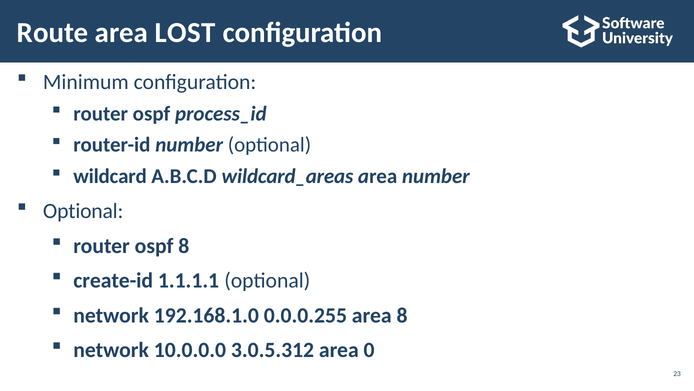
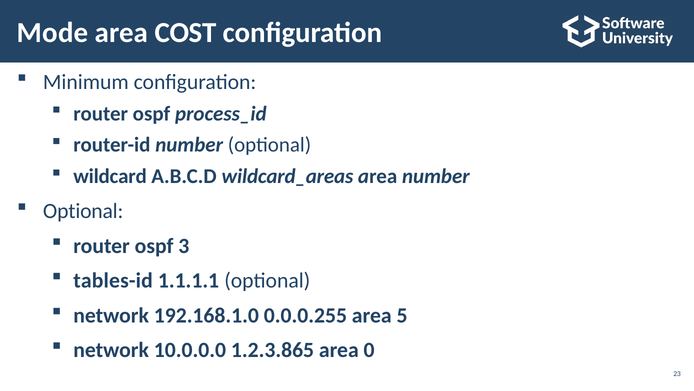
Route: Route -> Mode (53, 33)
LOST: LOST -> COST (186, 33)
ospf 8: 8 -> 3 (184, 245)
create-id: create-id -> tables-id (113, 280)
area 8: 8 -> 5 (402, 315)
3.0.5.312: 3.0.5.312 -> 1.2.3.865 (273, 350)
